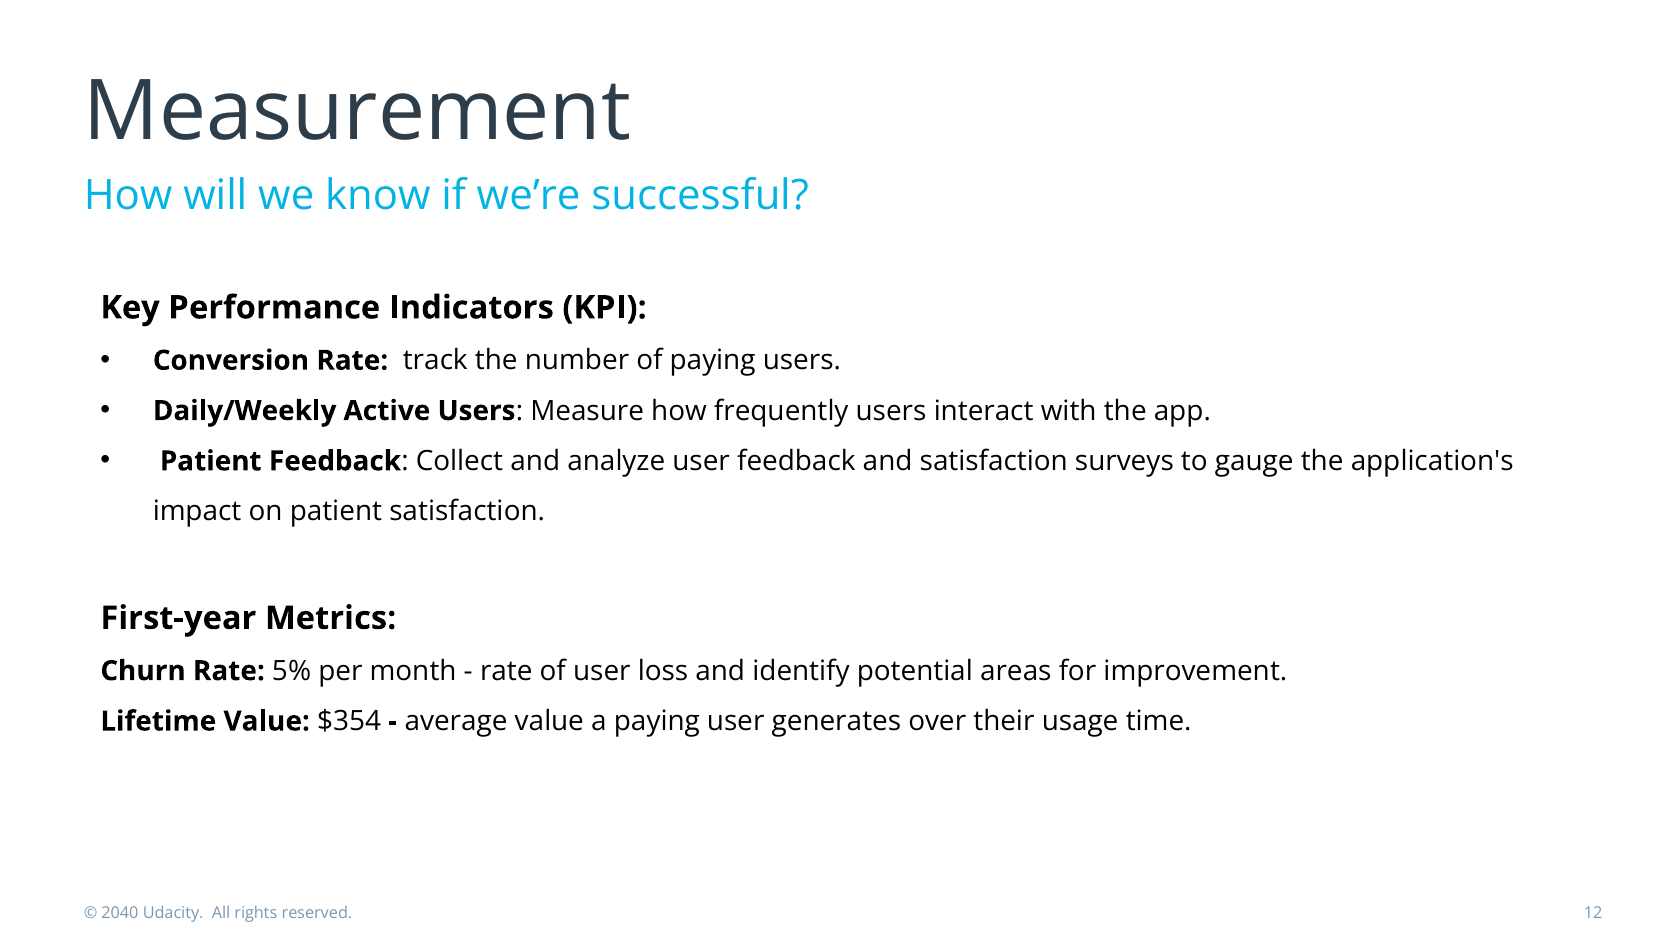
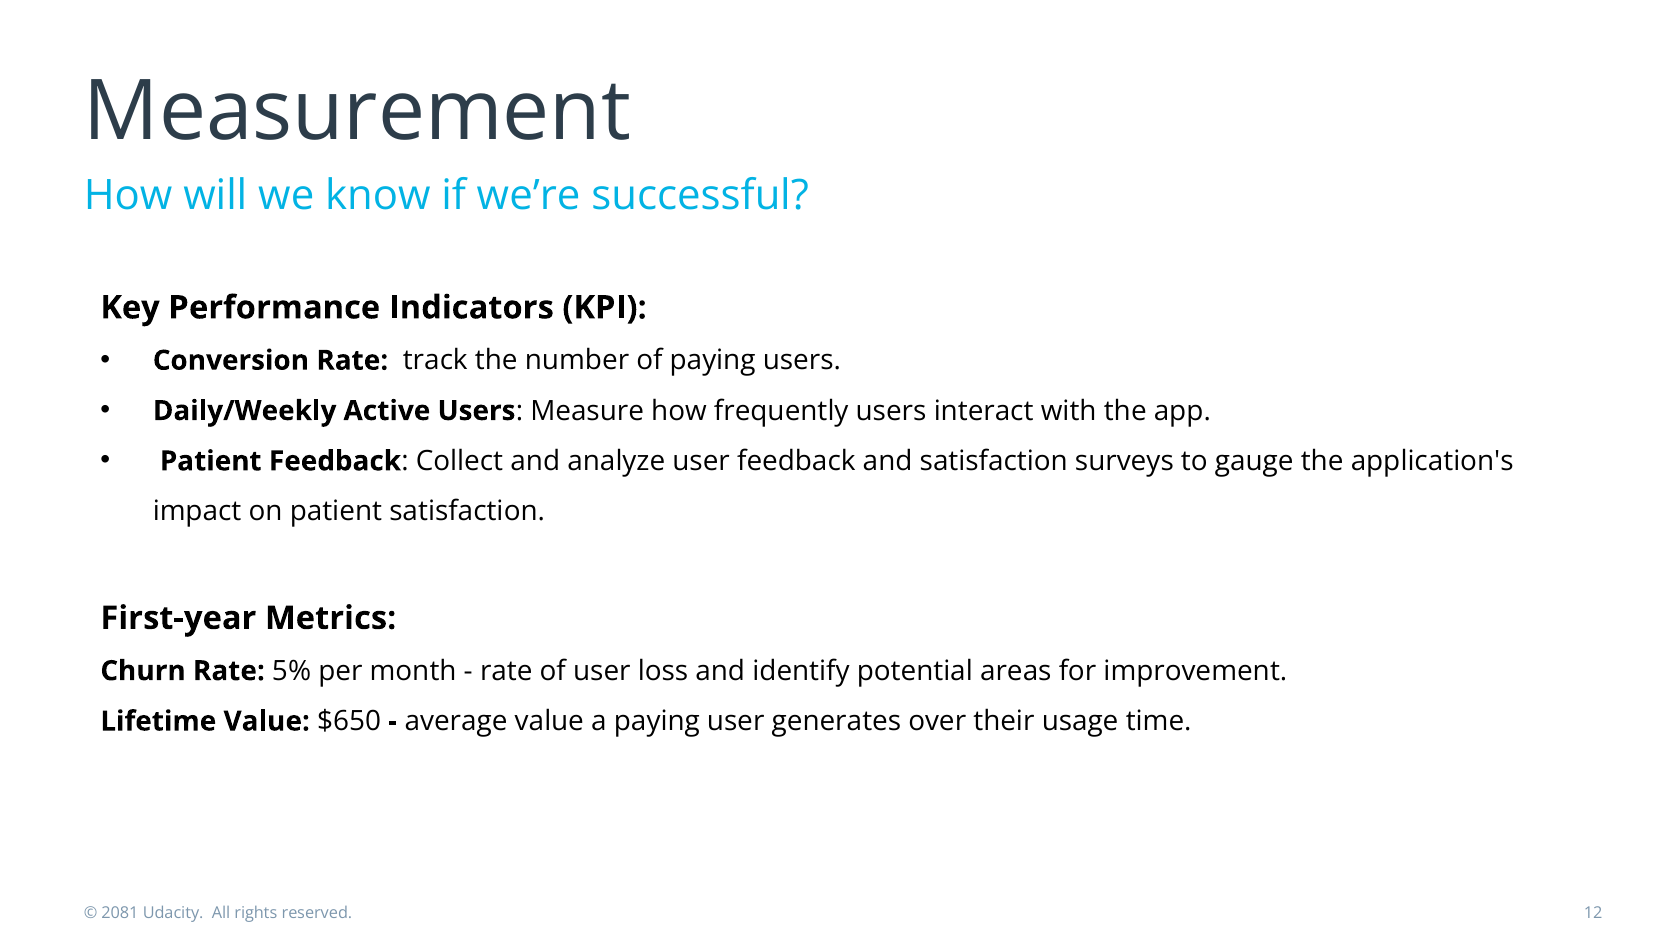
$354: $354 -> $650 (349, 721)
2040: 2040 -> 2081 (120, 912)
